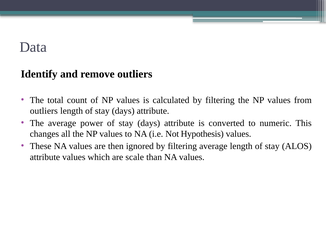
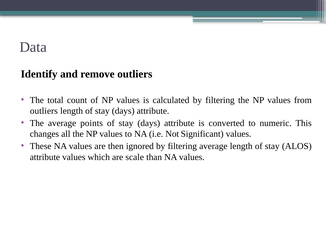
power: power -> points (92, 123)
Hypothesis: Hypothesis -> Significant (202, 134)
